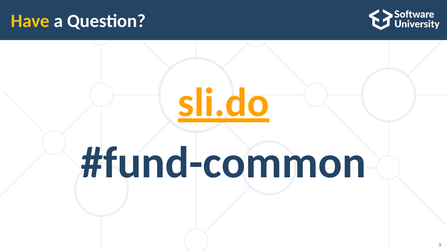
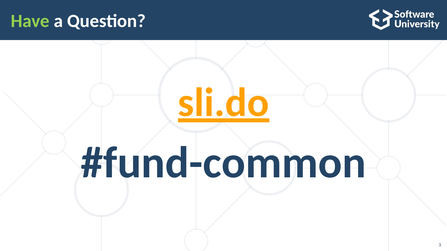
Have colour: yellow -> light green (30, 21)
